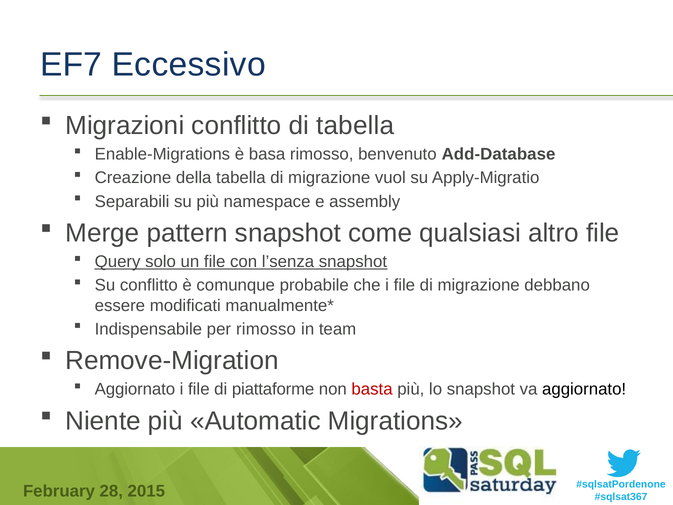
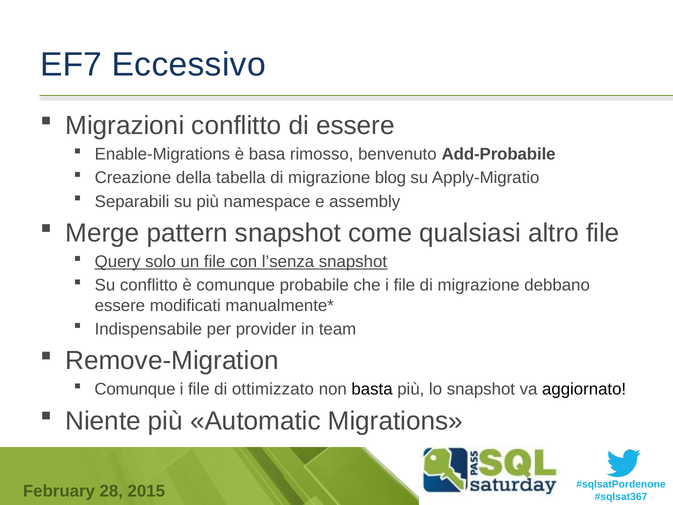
di tabella: tabella -> essere (355, 126)
Add-Database: Add-Database -> Add-Probabile (499, 154)
vuol: vuol -> blog (390, 178)
per rimosso: rimosso -> provider (266, 329)
Aggiornato: Aggiornato -> Comunque (135, 389)
piattaforme: piattaforme -> ottimizzato (273, 389)
basta colour: red -> black (372, 389)
